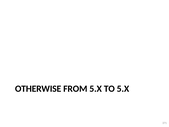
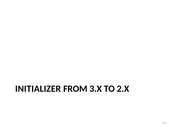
OTHERWISE: OTHERWISE -> INITIALIZER (38, 89)
FROM 5.X: 5.X -> 3.X (96, 89)
TO 5.X: 5.X -> 2.X (123, 89)
